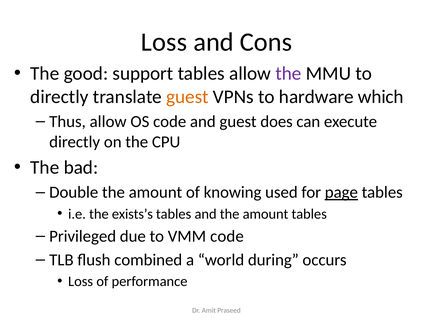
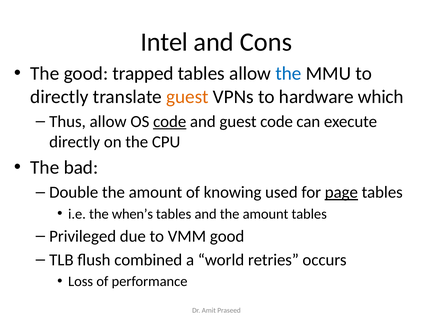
Loss: Loss -> Intel (164, 42)
support: support -> trapped (143, 74)
the colour: purple -> blue (288, 74)
code underline: none -> present (170, 122)
guest does: does -> code (277, 122)
exists’s: exists’s -> when’s (132, 214)
VMM code: code -> good (227, 236)
during: during -> retries (273, 260)
